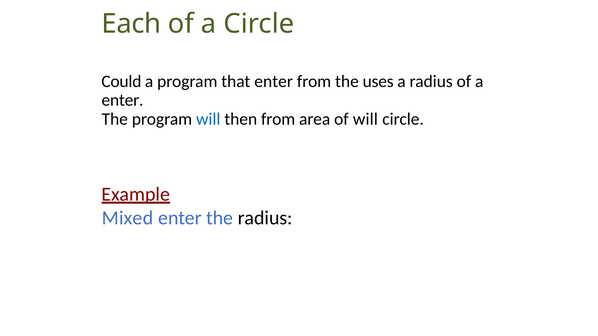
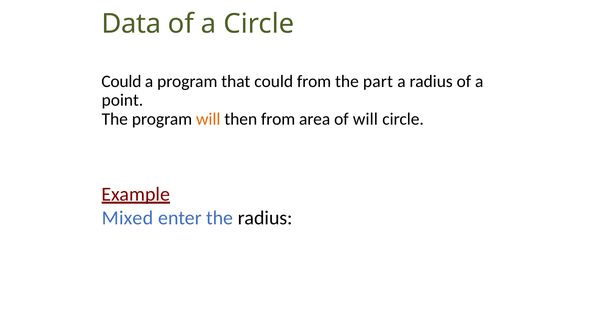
Each: Each -> Data (131, 24)
that enter: enter -> could (274, 81)
uses: uses -> part (378, 81)
enter: enter -> point (122, 100)
will colour: blue -> orange (208, 119)
